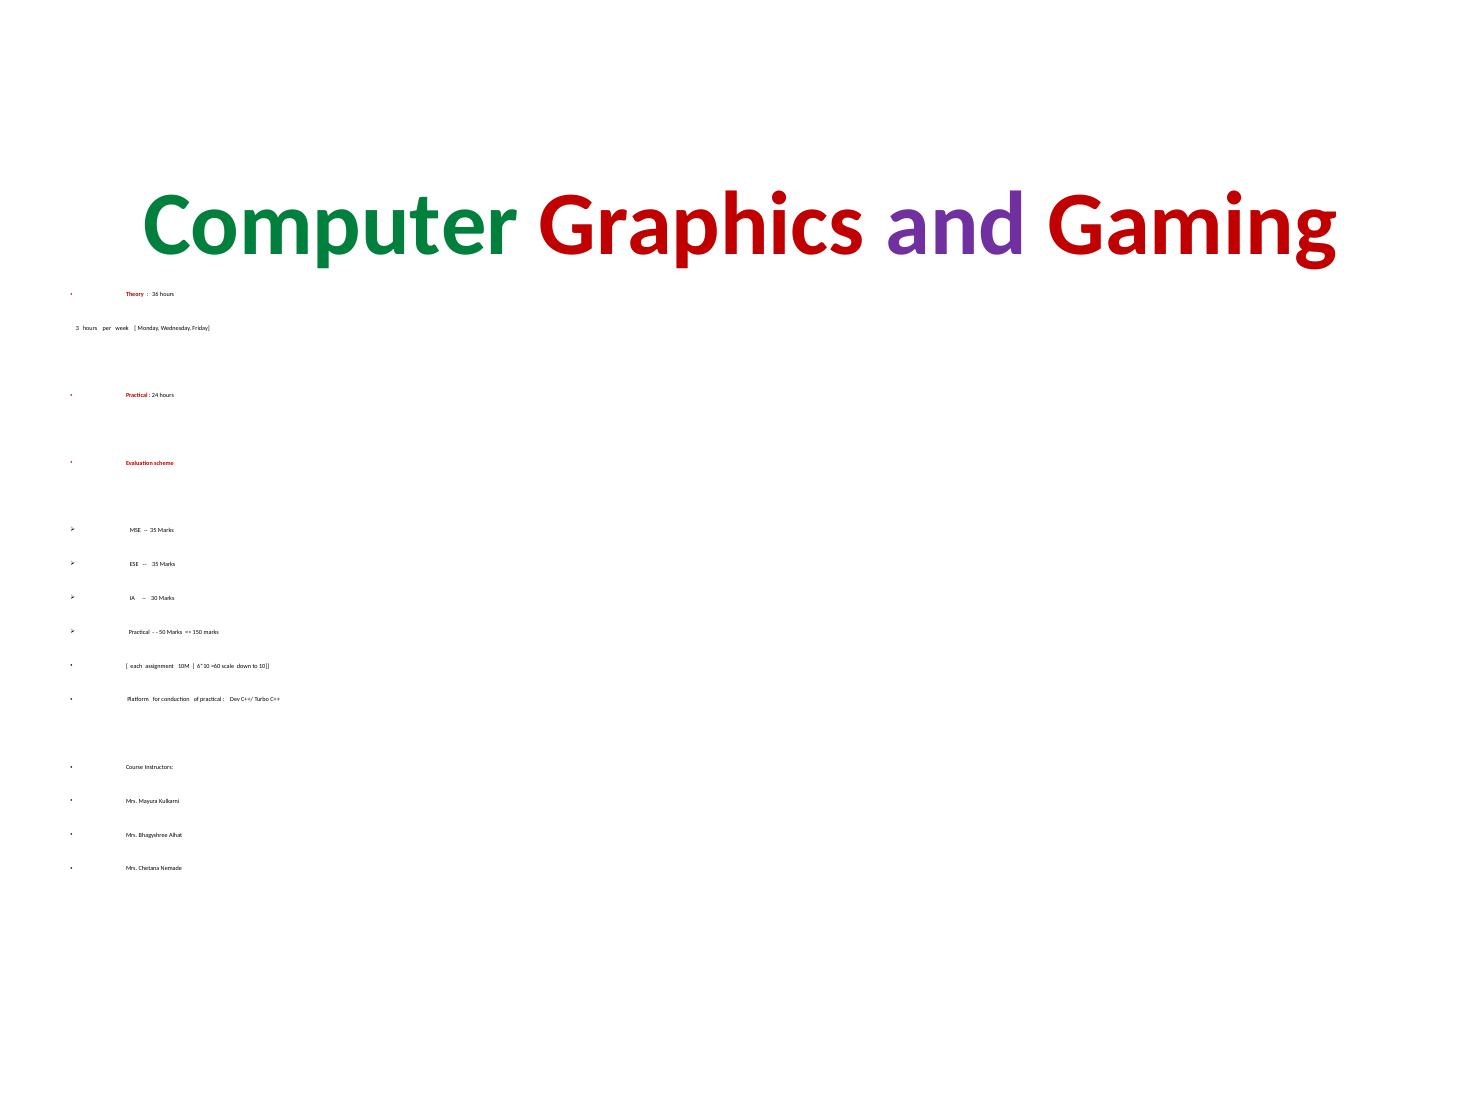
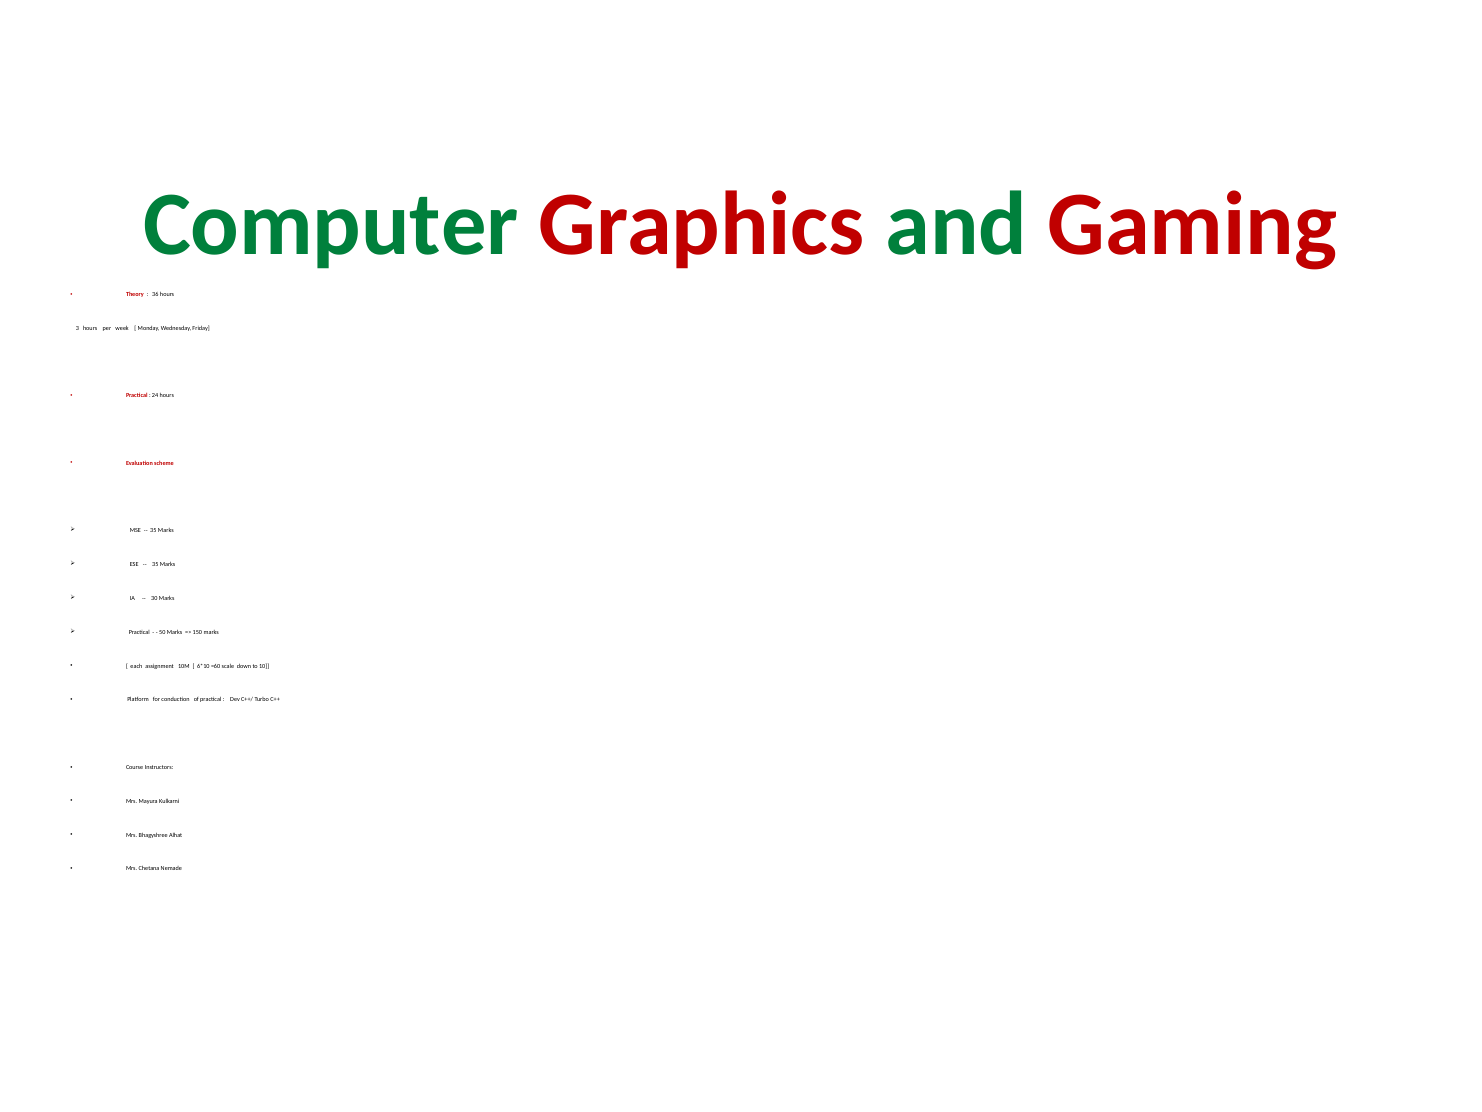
and colour: purple -> green (956, 225)
